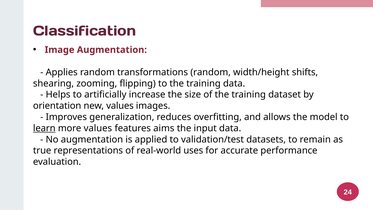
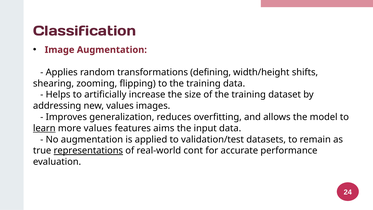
transformations random: random -> defining (211, 72)
orientation: orientation -> addressing (57, 106)
representations underline: none -> present (88, 150)
uses: uses -> cont (193, 150)
